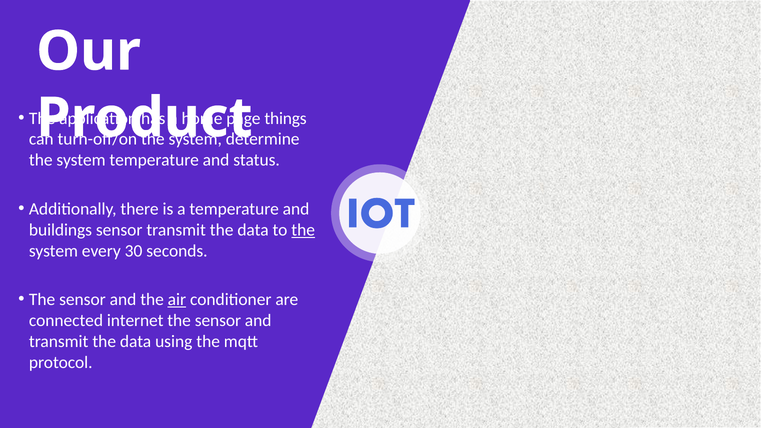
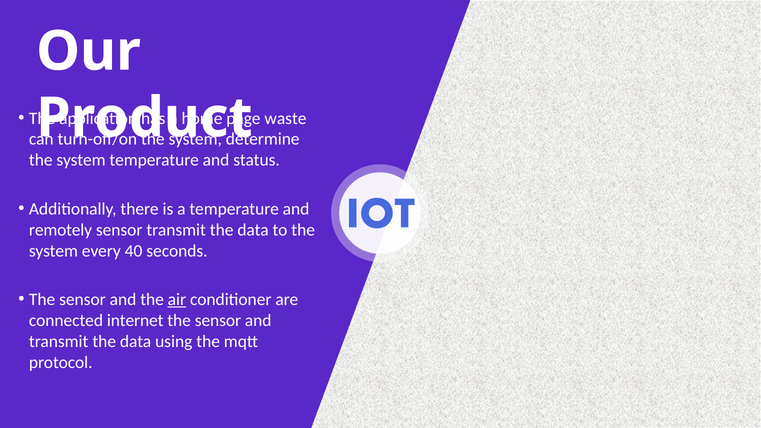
things: things -> waste (285, 118)
buildings: buildings -> remotely (61, 230)
the underline: present -> none (303, 230)
30: 30 -> 40 (134, 251)
